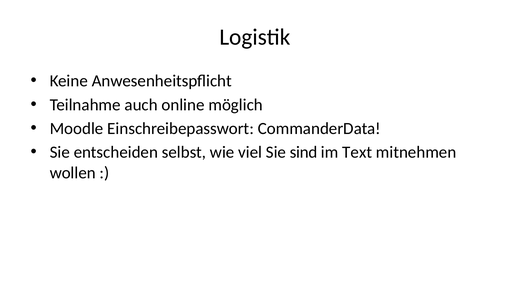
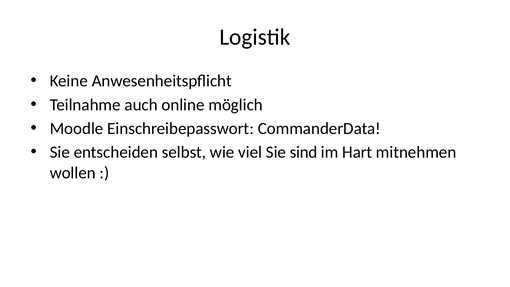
Text: Text -> Hart (357, 152)
